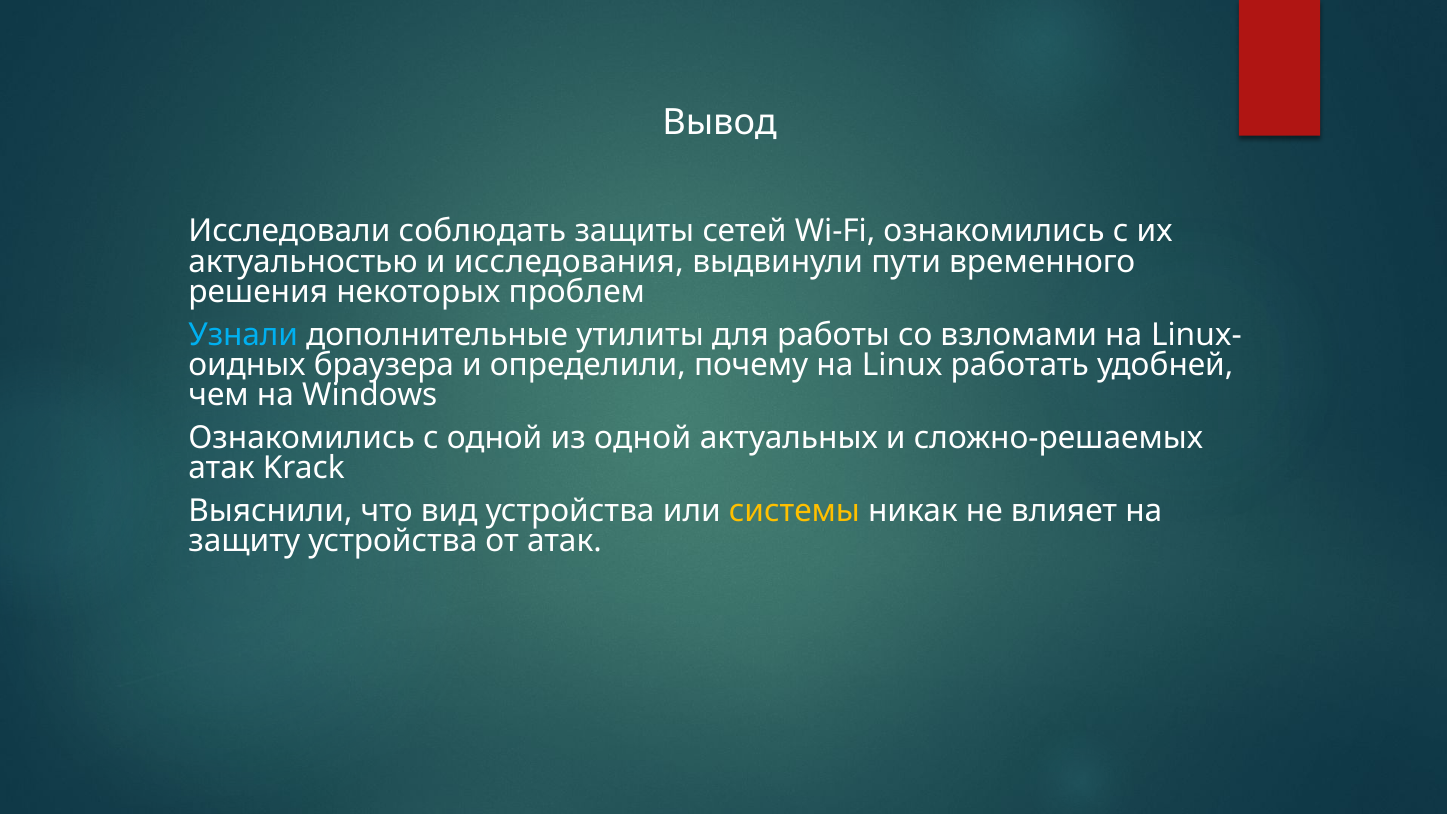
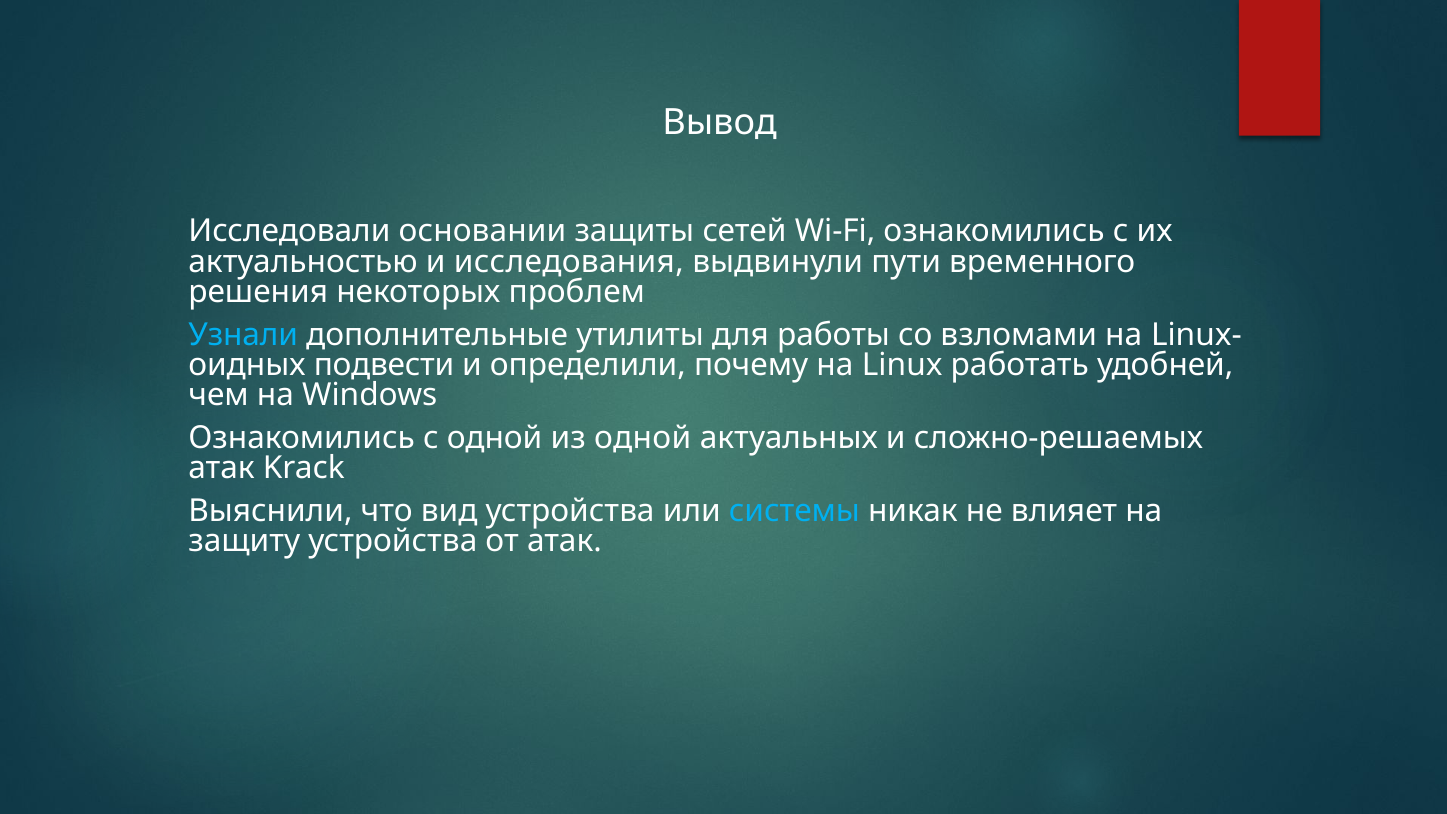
соблюдать: соблюдать -> основании (482, 231)
браузера: браузера -> подвести (384, 365)
системы colour: yellow -> light blue (794, 511)
